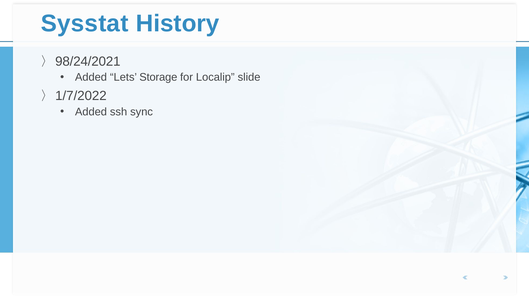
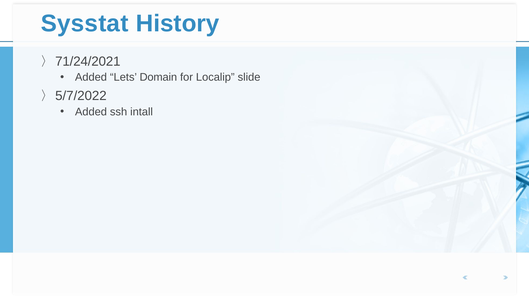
98/24/2021: 98/24/2021 -> 71/24/2021 (88, 62)
Storage: Storage -> Domain (158, 77)
1/7/2022: 1/7/2022 -> 5/7/2022 (81, 96)
sync: sync -> intall (142, 112)
